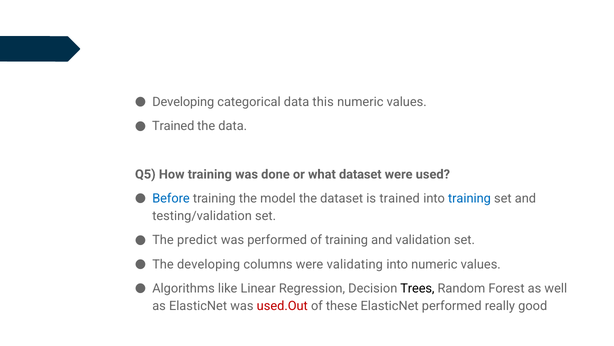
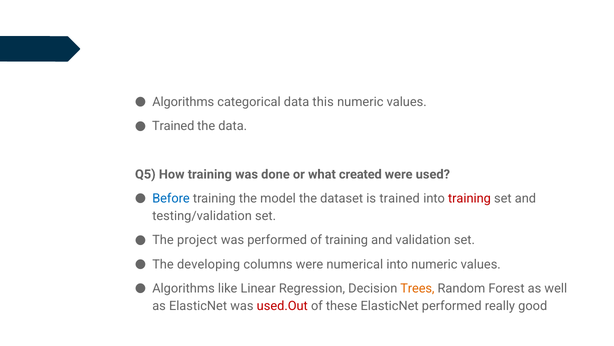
Developing: Developing -> Algorithms (183, 102)
what dataset: dataset -> created (360, 174)
training colour: blue -> red (469, 198)
predict: predict -> project (197, 240)
validating: validating -> numerical (355, 264)
Trees colour: black -> orange (417, 288)
